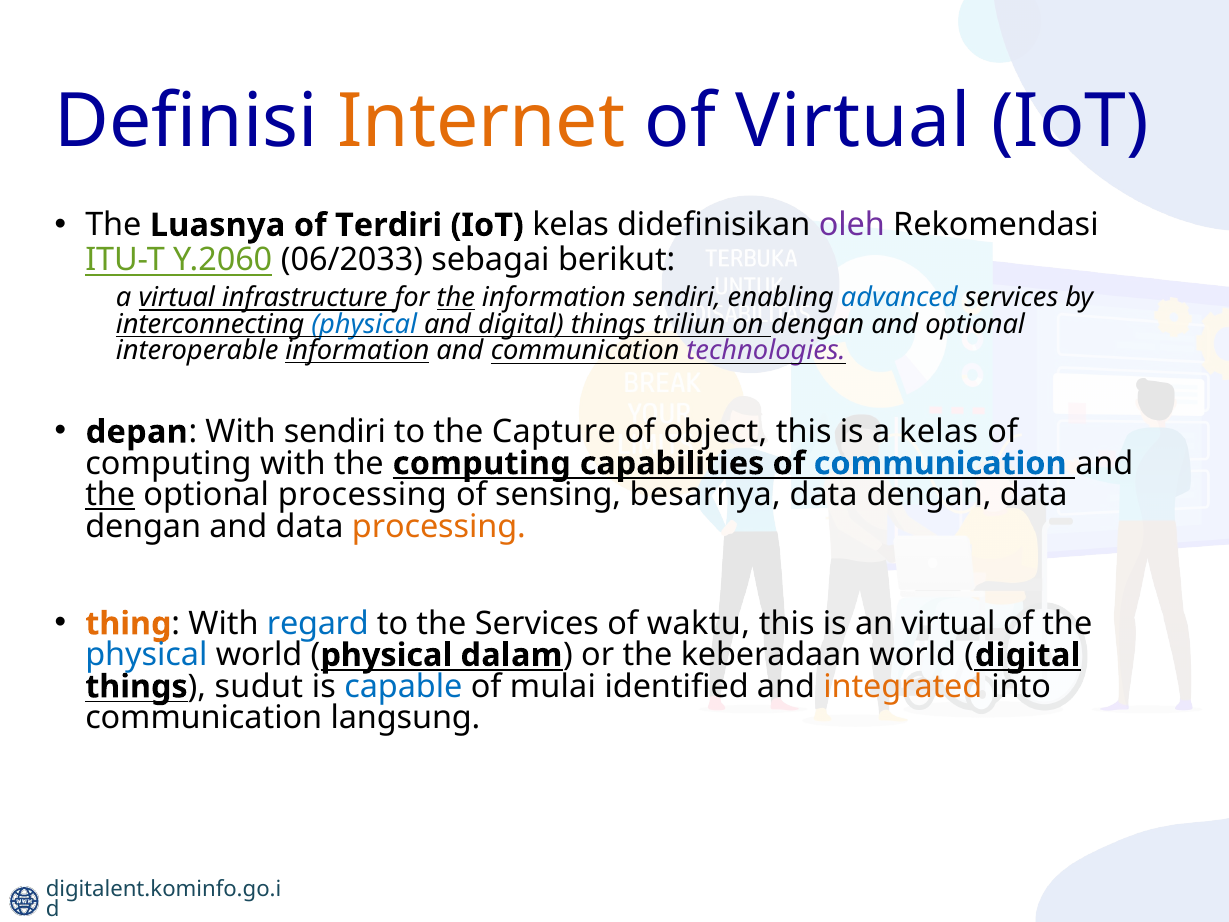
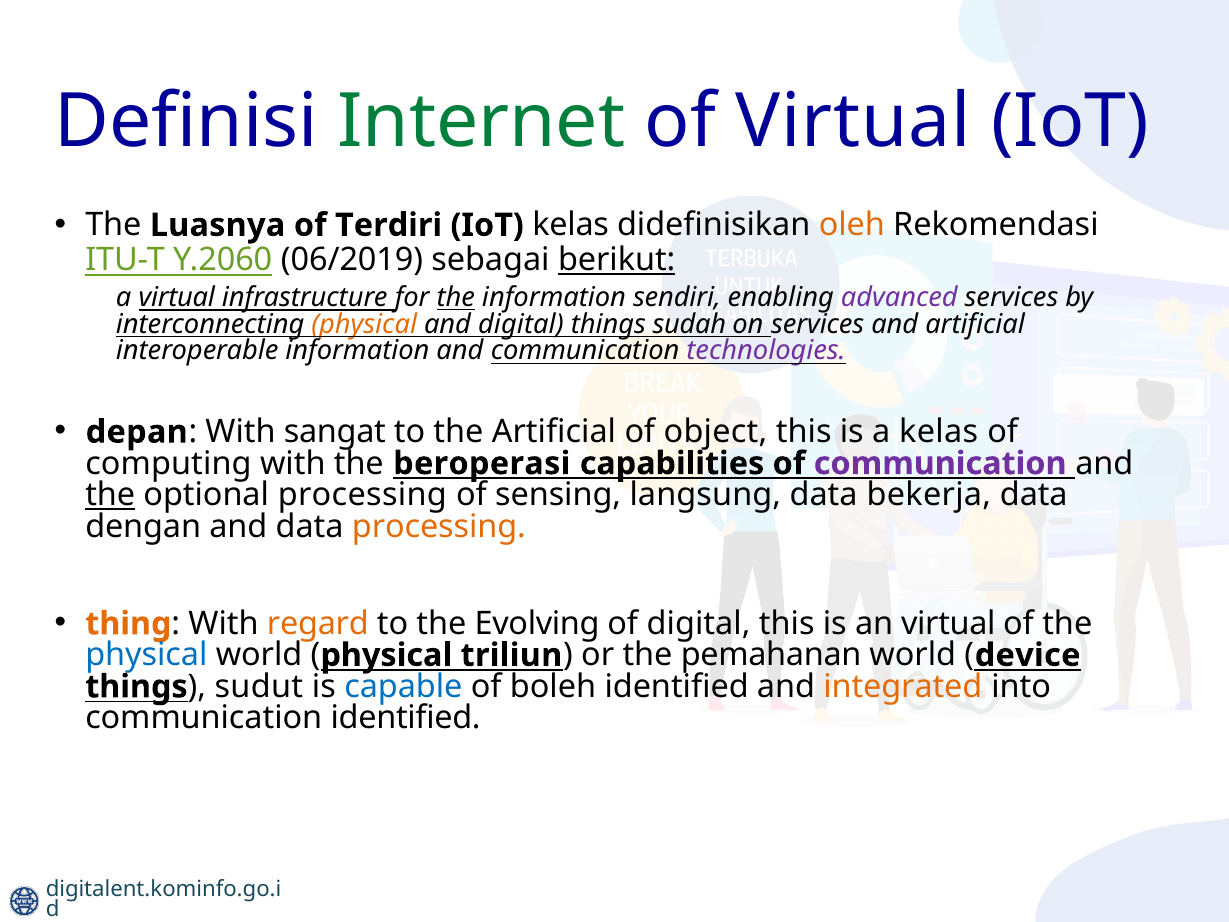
Internet colour: orange -> green (481, 122)
oleh colour: purple -> orange (852, 225)
06/2033: 06/2033 -> 06/2019 (352, 260)
berikut underline: none -> present (617, 260)
advanced colour: blue -> purple (899, 298)
physical colour: blue -> orange (364, 324)
triliun: triliun -> sudah (689, 324)
on dengan: dengan -> services (818, 324)
and optional: optional -> artificial (975, 324)
information underline: present -> none (357, 351)
With sendiri: sendiri -> sangat (335, 432)
the Capture: Capture -> Artificial (554, 432)
the computing: computing -> beroperasi (482, 463)
communication colour: blue -> purple (940, 463)
besarnya: besarnya -> langsung (705, 495)
dengan: dengan -> bekerja (929, 495)
regard colour: blue -> orange (318, 624)
the Services: Services -> Evolving (537, 624)
of waktu: waktu -> digital (699, 624)
dalam: dalam -> triliun (511, 655)
keberadaan: keberadaan -> pemahanan (771, 655)
digital: digital -> device (1028, 655)
mulai: mulai -> boleh (553, 687)
communication langsung: langsung -> identified (406, 718)
